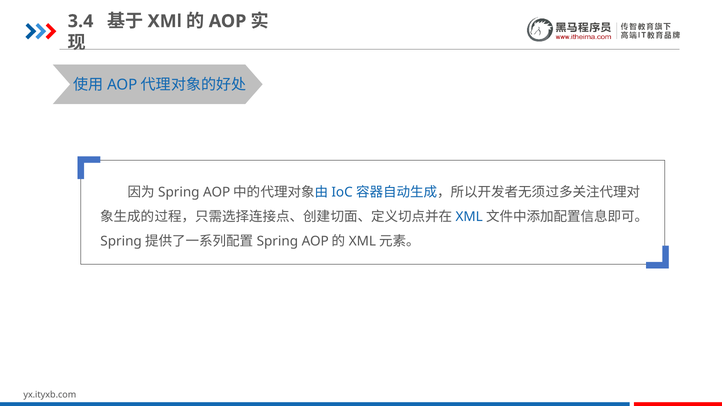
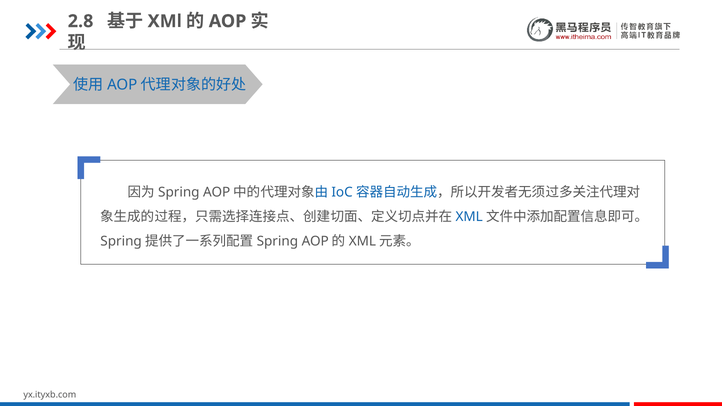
3.4: 3.4 -> 2.8 (81, 21)
